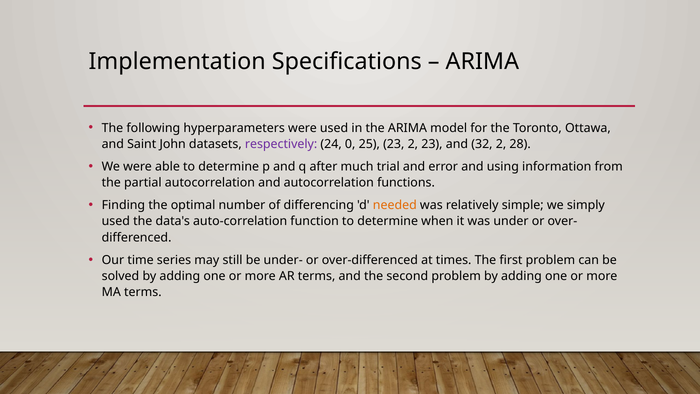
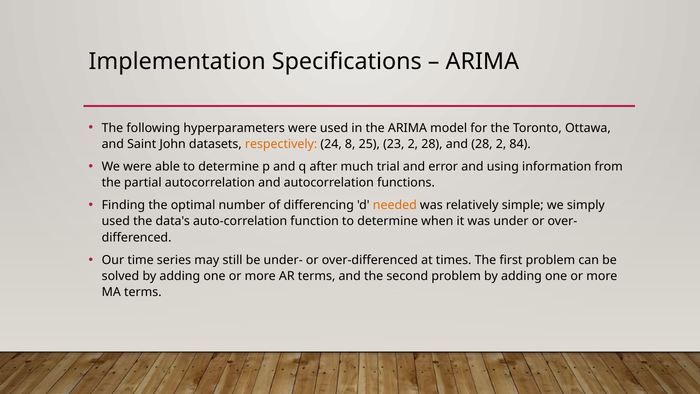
respectively colour: purple -> orange (281, 144)
0: 0 -> 8 (350, 144)
2 23: 23 -> 28 (432, 144)
and 32: 32 -> 28 (482, 144)
28: 28 -> 84 (520, 144)
